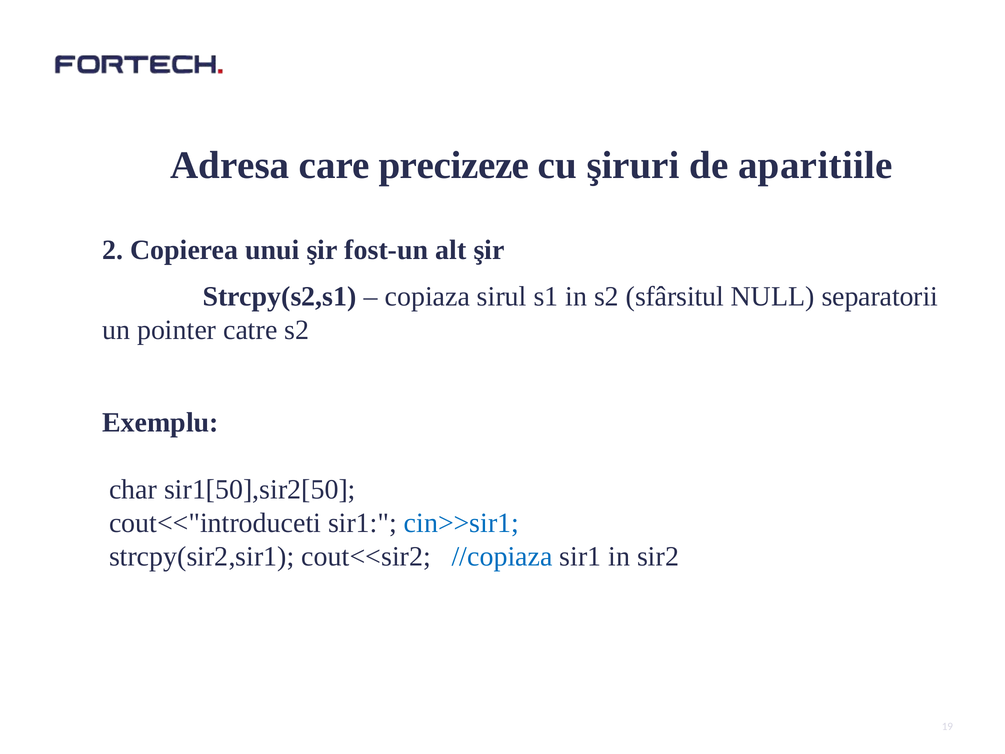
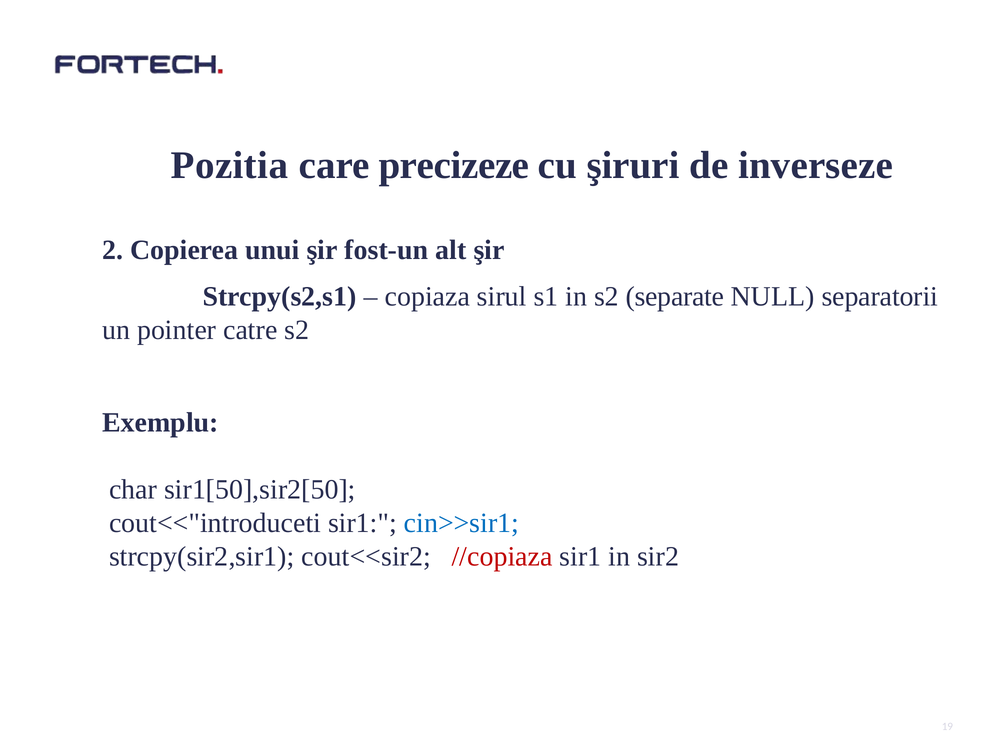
Adresa: Adresa -> Pozitia (230, 165)
aparitiile: aparitiile -> inverseze (816, 165)
sfârsitul: sfârsitul -> separate (675, 296)
//copiaza colour: blue -> red (502, 557)
